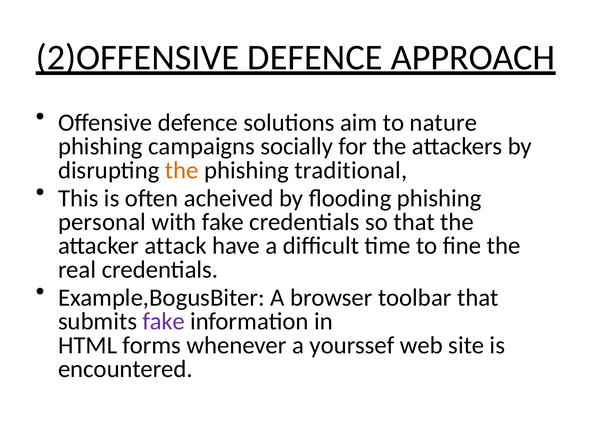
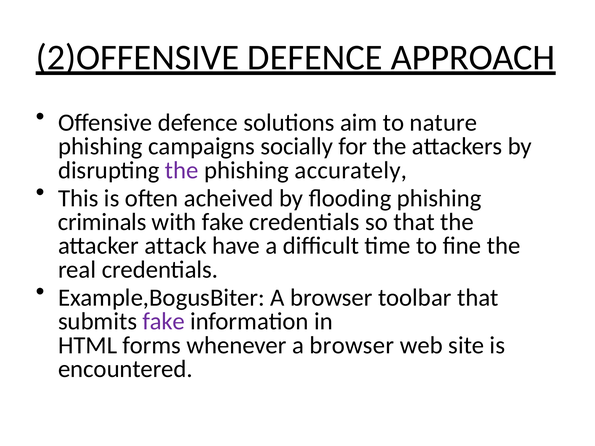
the colour: orange -> purple (182, 170)
traditional: traditional -> accurately (351, 170)
personal: personal -> criminals (102, 222)
whenever a yourssef: yourssef -> browser (352, 345)
